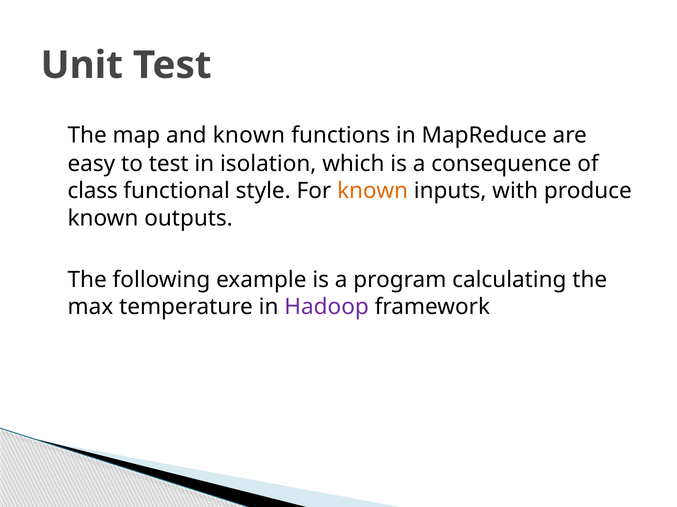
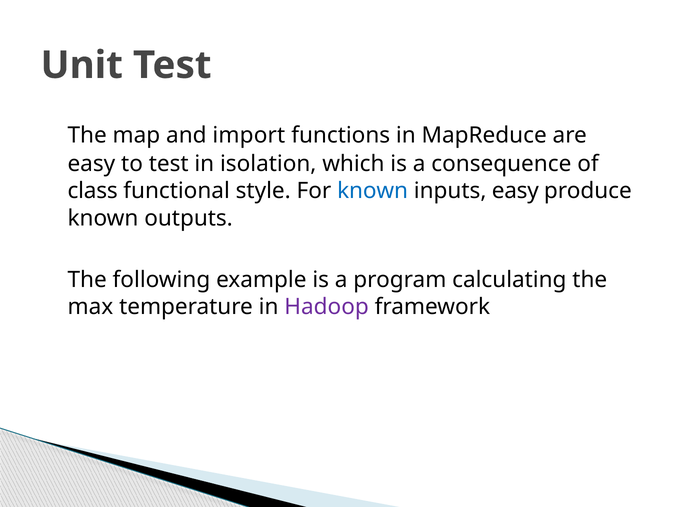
and known: known -> import (249, 136)
known colour: orange -> blue (373, 191)
inputs with: with -> easy (515, 191)
